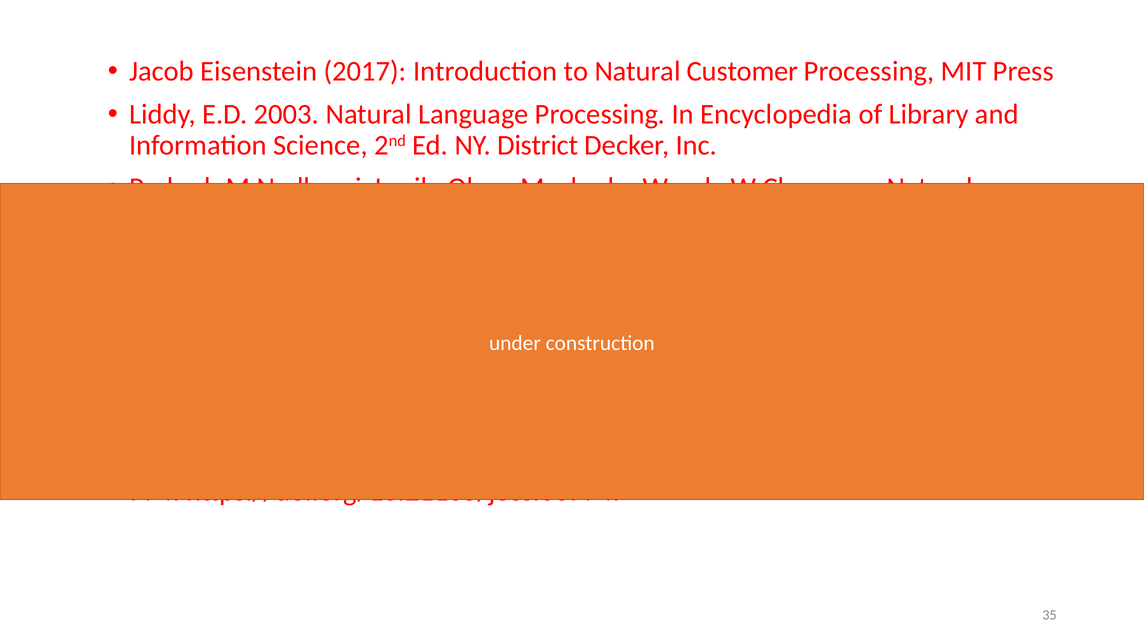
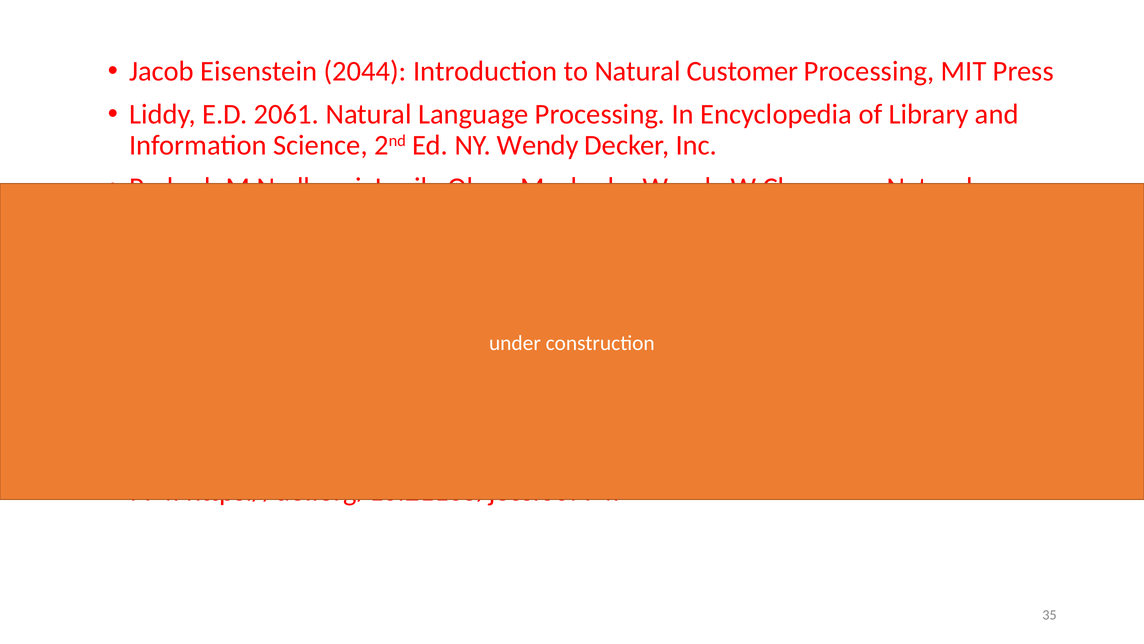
2017: 2017 -> 2044 (365, 71)
2003: 2003 -> 2061 (287, 114)
NY District: District -> Wendy (538, 145)
